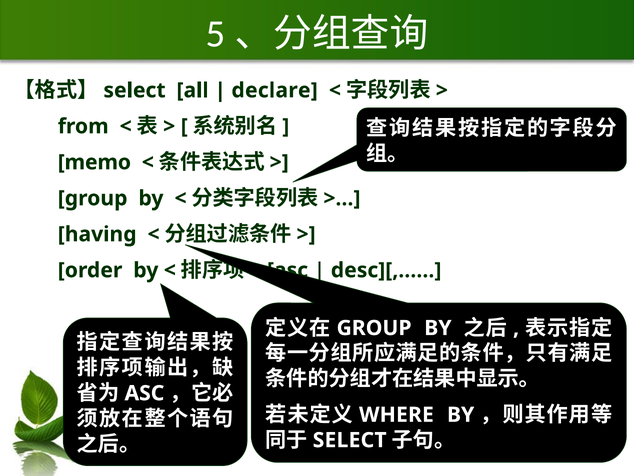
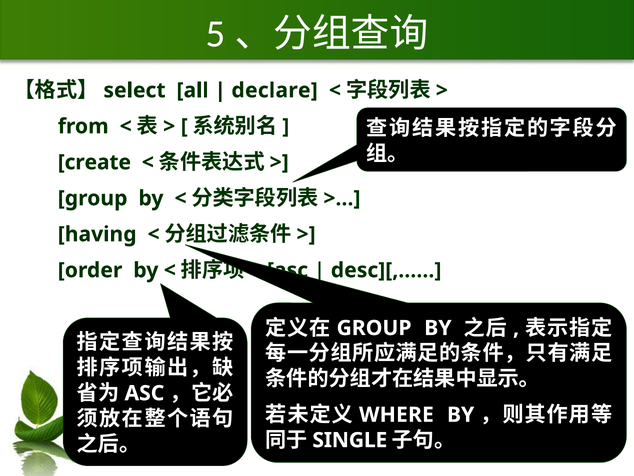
memo: memo -> create (94, 162)
SELECT: SELECT -> SINGLE (350, 440)
